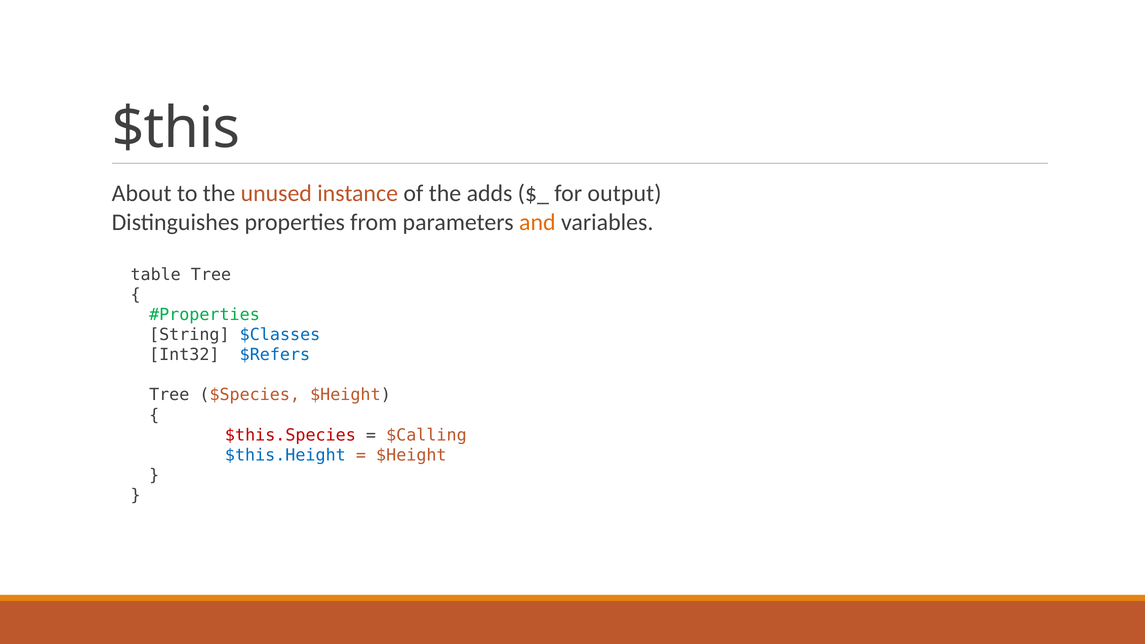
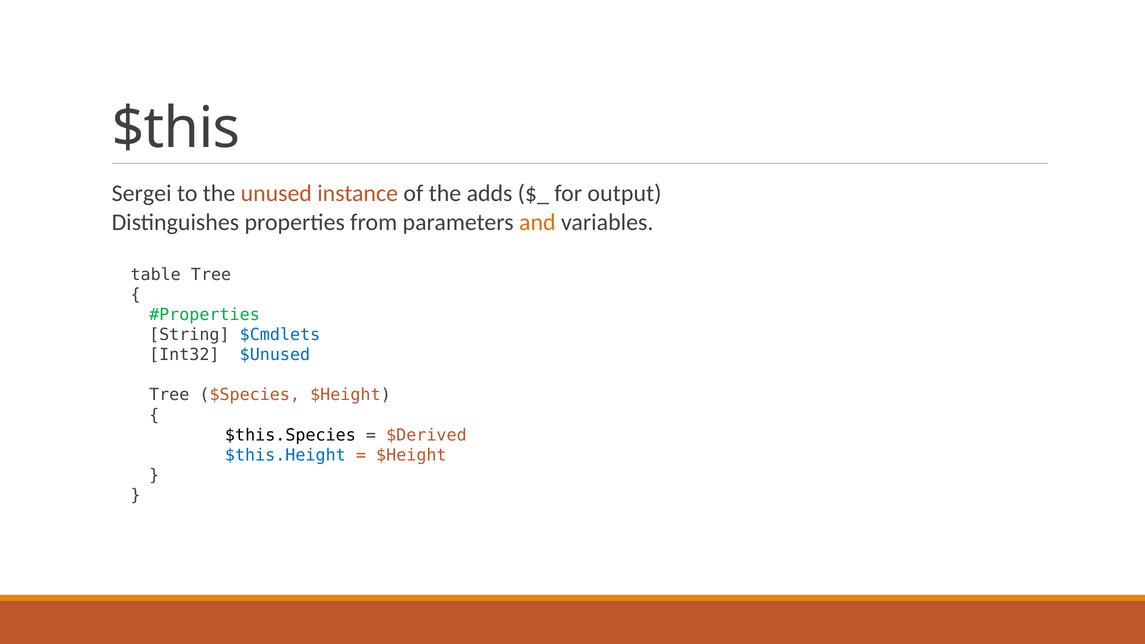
About: About -> Sergei (142, 194)
$Classes: $Classes -> $Cmdlets (280, 335)
$Refers: $Refers -> $Unused (275, 355)
$this.Species colour: red -> black (290, 435)
$Calling: $Calling -> $Derived (426, 435)
